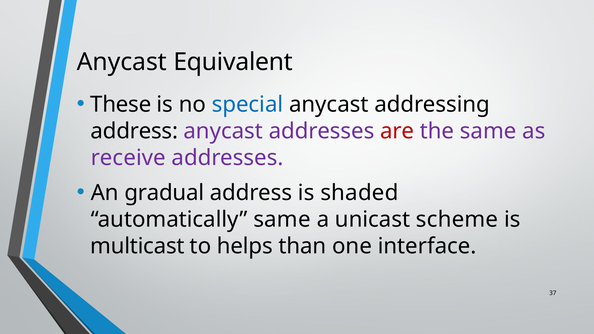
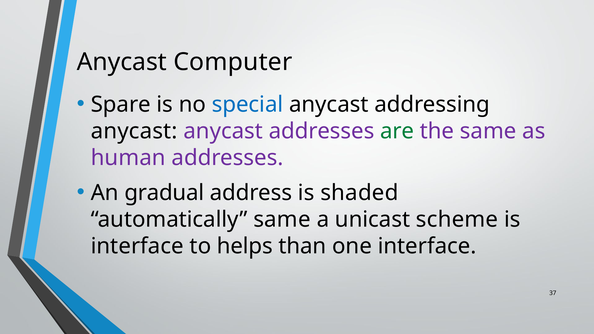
Equivalent: Equivalent -> Computer (233, 62)
These: These -> Spare (121, 104)
address: address -> anycast (134, 131)
are colour: red -> green (397, 131)
receive: receive -> human (128, 158)
multicast: multicast -> interface (137, 246)
